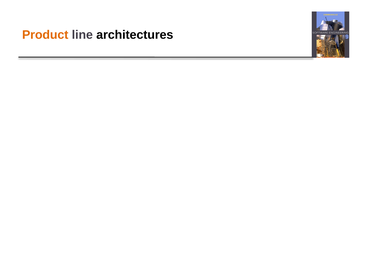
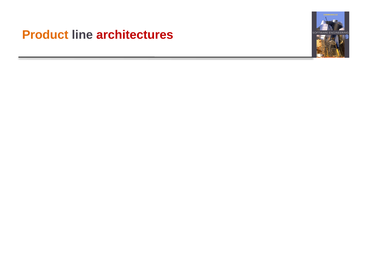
architectures colour: black -> red (135, 35)
